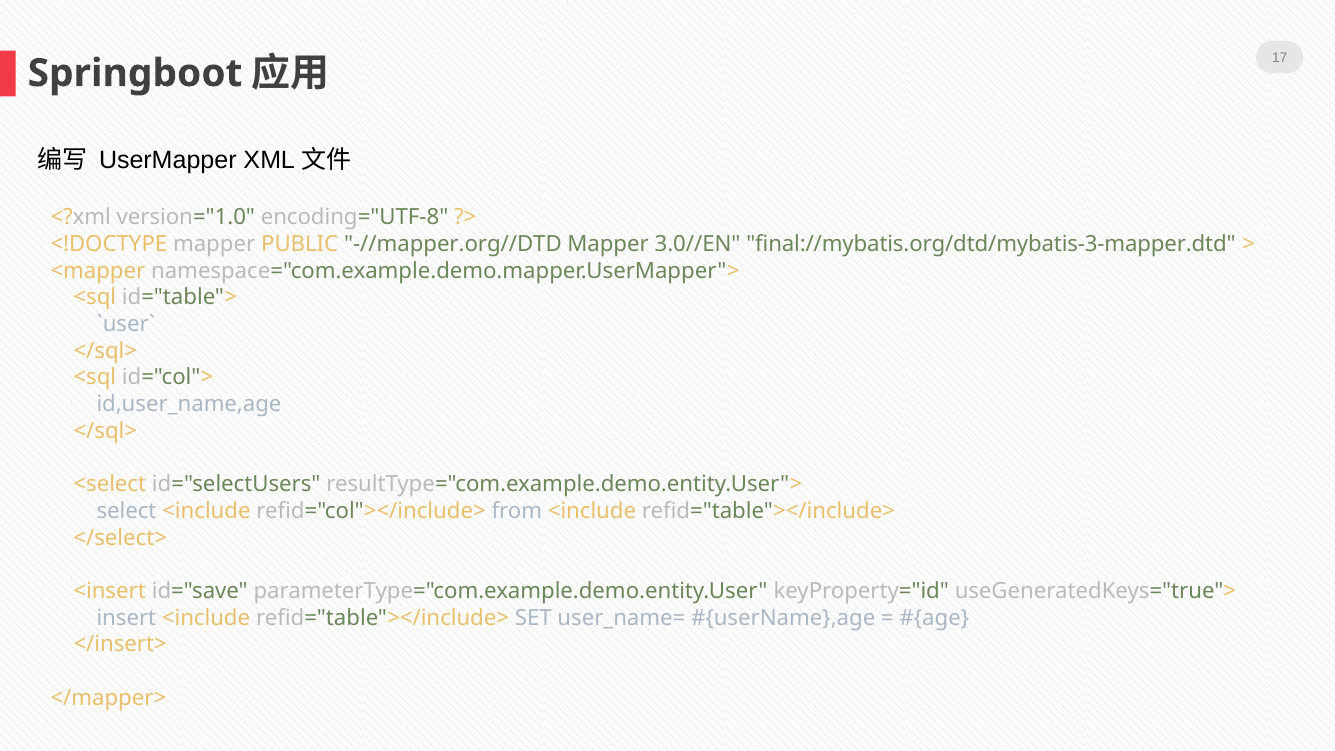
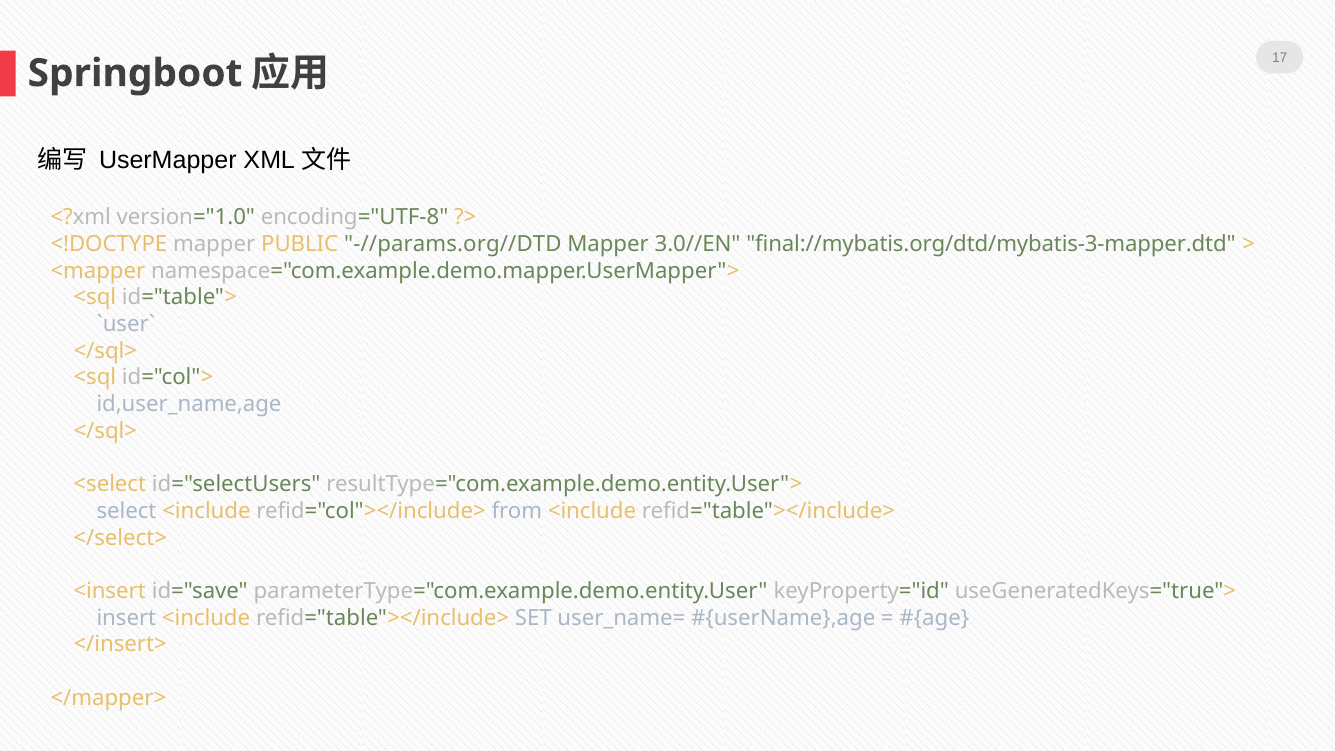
-//mapper.org//DTD: -//mapper.org//DTD -> -//params.org//DTD (453, 244)
